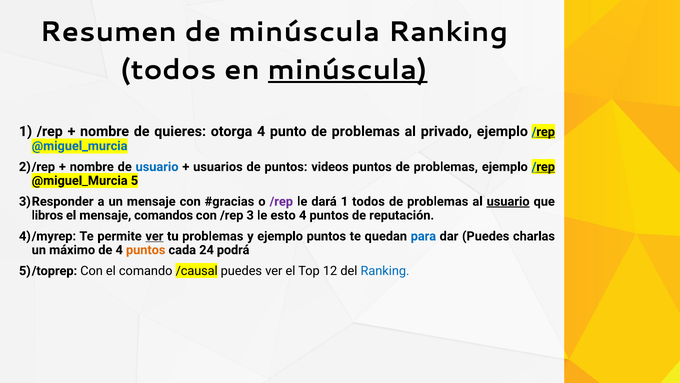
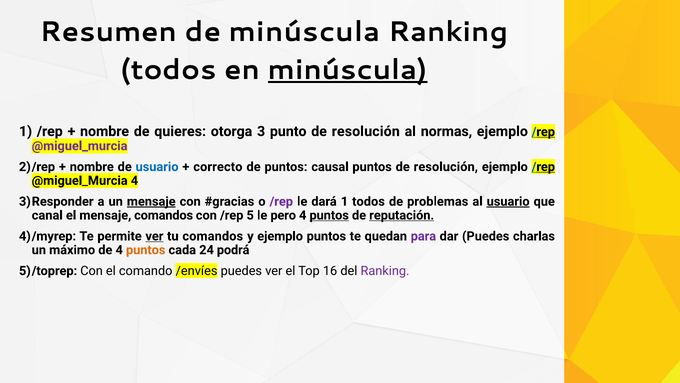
otorga 4: 4 -> 3 (261, 131)
punto de problemas: problemas -> resolución (366, 131)
privado: privado -> normas (446, 131)
@miguel_murcia colour: blue -> purple (80, 146)
usuarios: usuarios -> correcto (218, 167)
videos: videos -> causal (330, 167)
puntos de problemas: problemas -> resolución (446, 167)
@miguel_Murcia 5: 5 -> 4 (134, 180)
mensaje underline: none -> present (151, 201)
libros: libros -> canal (47, 215)
3: 3 -> 5 (250, 215)
esto: esto -> pero (283, 215)
puntos underline: none -> present (329, 215)
reputación underline: none -> present (402, 215)
tu problemas: problemas -> comandos (213, 236)
para colour: blue -> purple (423, 236)
/causal: /causal -> /envíes (197, 271)
12: 12 -> 16 (330, 271)
Ranking colour: blue -> purple (385, 271)
